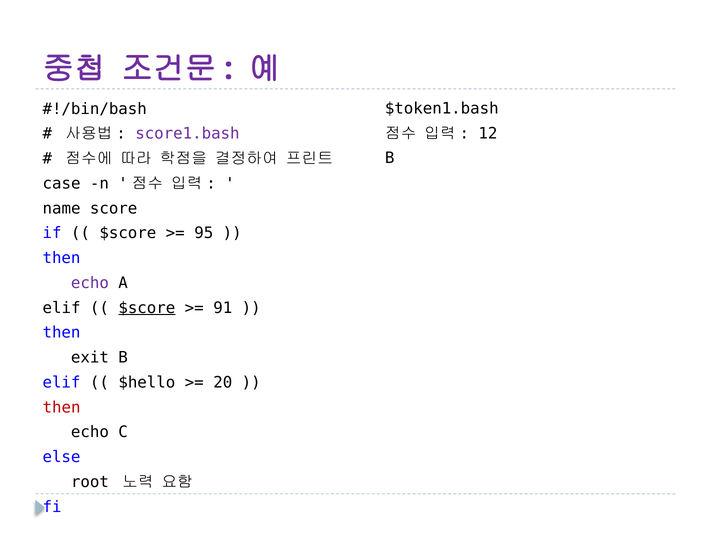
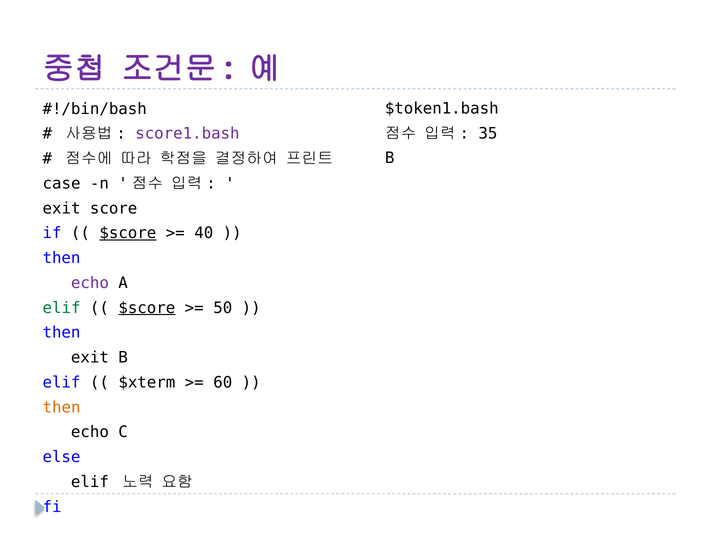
12: 12 -> 35 (488, 133)
name: name -> exit (62, 208)
$score underline: none -> present (128, 233)
95: 95 -> 40 (204, 233)
elif colour: black -> green (62, 308)
91: 91 -> 50 (223, 308)
$hello: $hello -> $xterm (147, 383)
20: 20 -> 60 (223, 383)
then colour: red -> orange (62, 408)
root: root -> elif (90, 482)
